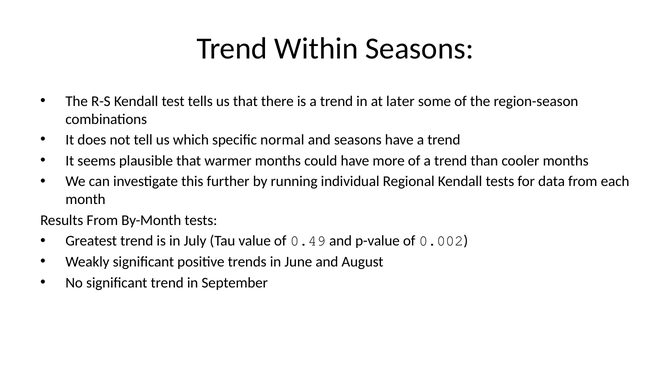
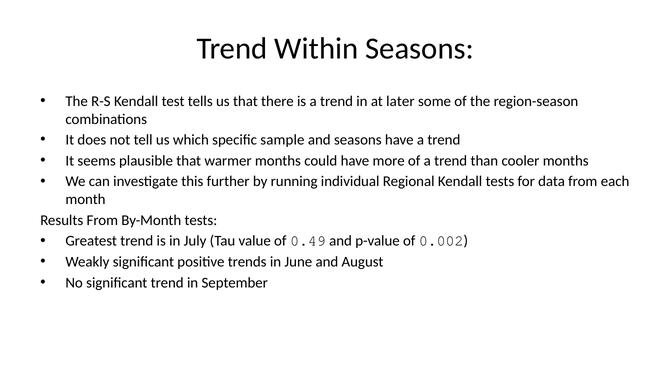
normal: normal -> sample (282, 140)
